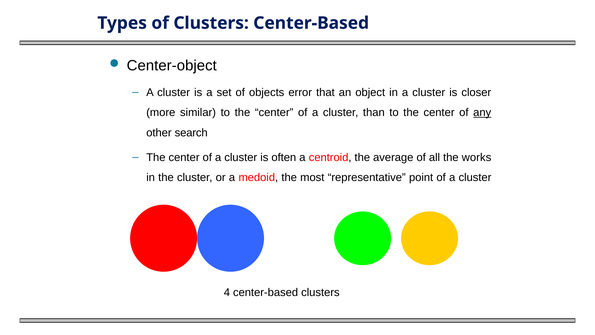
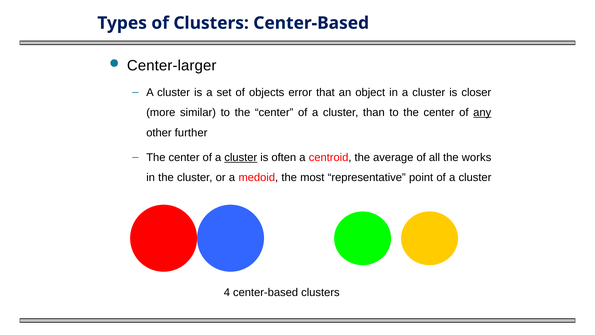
Center-object: Center-object -> Center-larger (172, 66)
search: search -> further (191, 133)
cluster underline: none -> present (241, 157)
